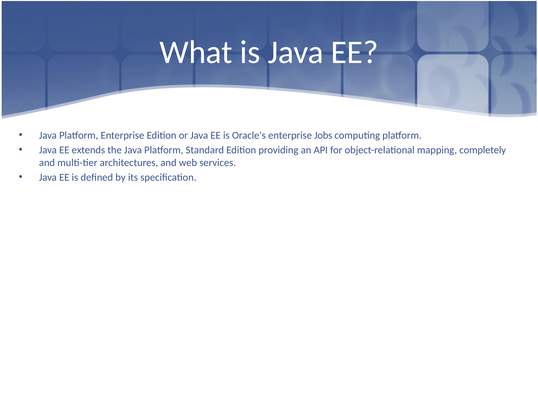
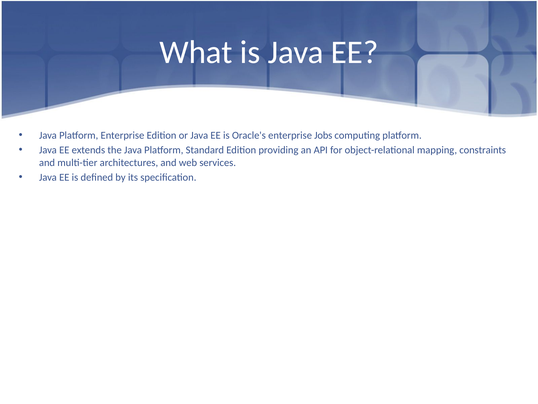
completely: completely -> constraints (483, 150)
